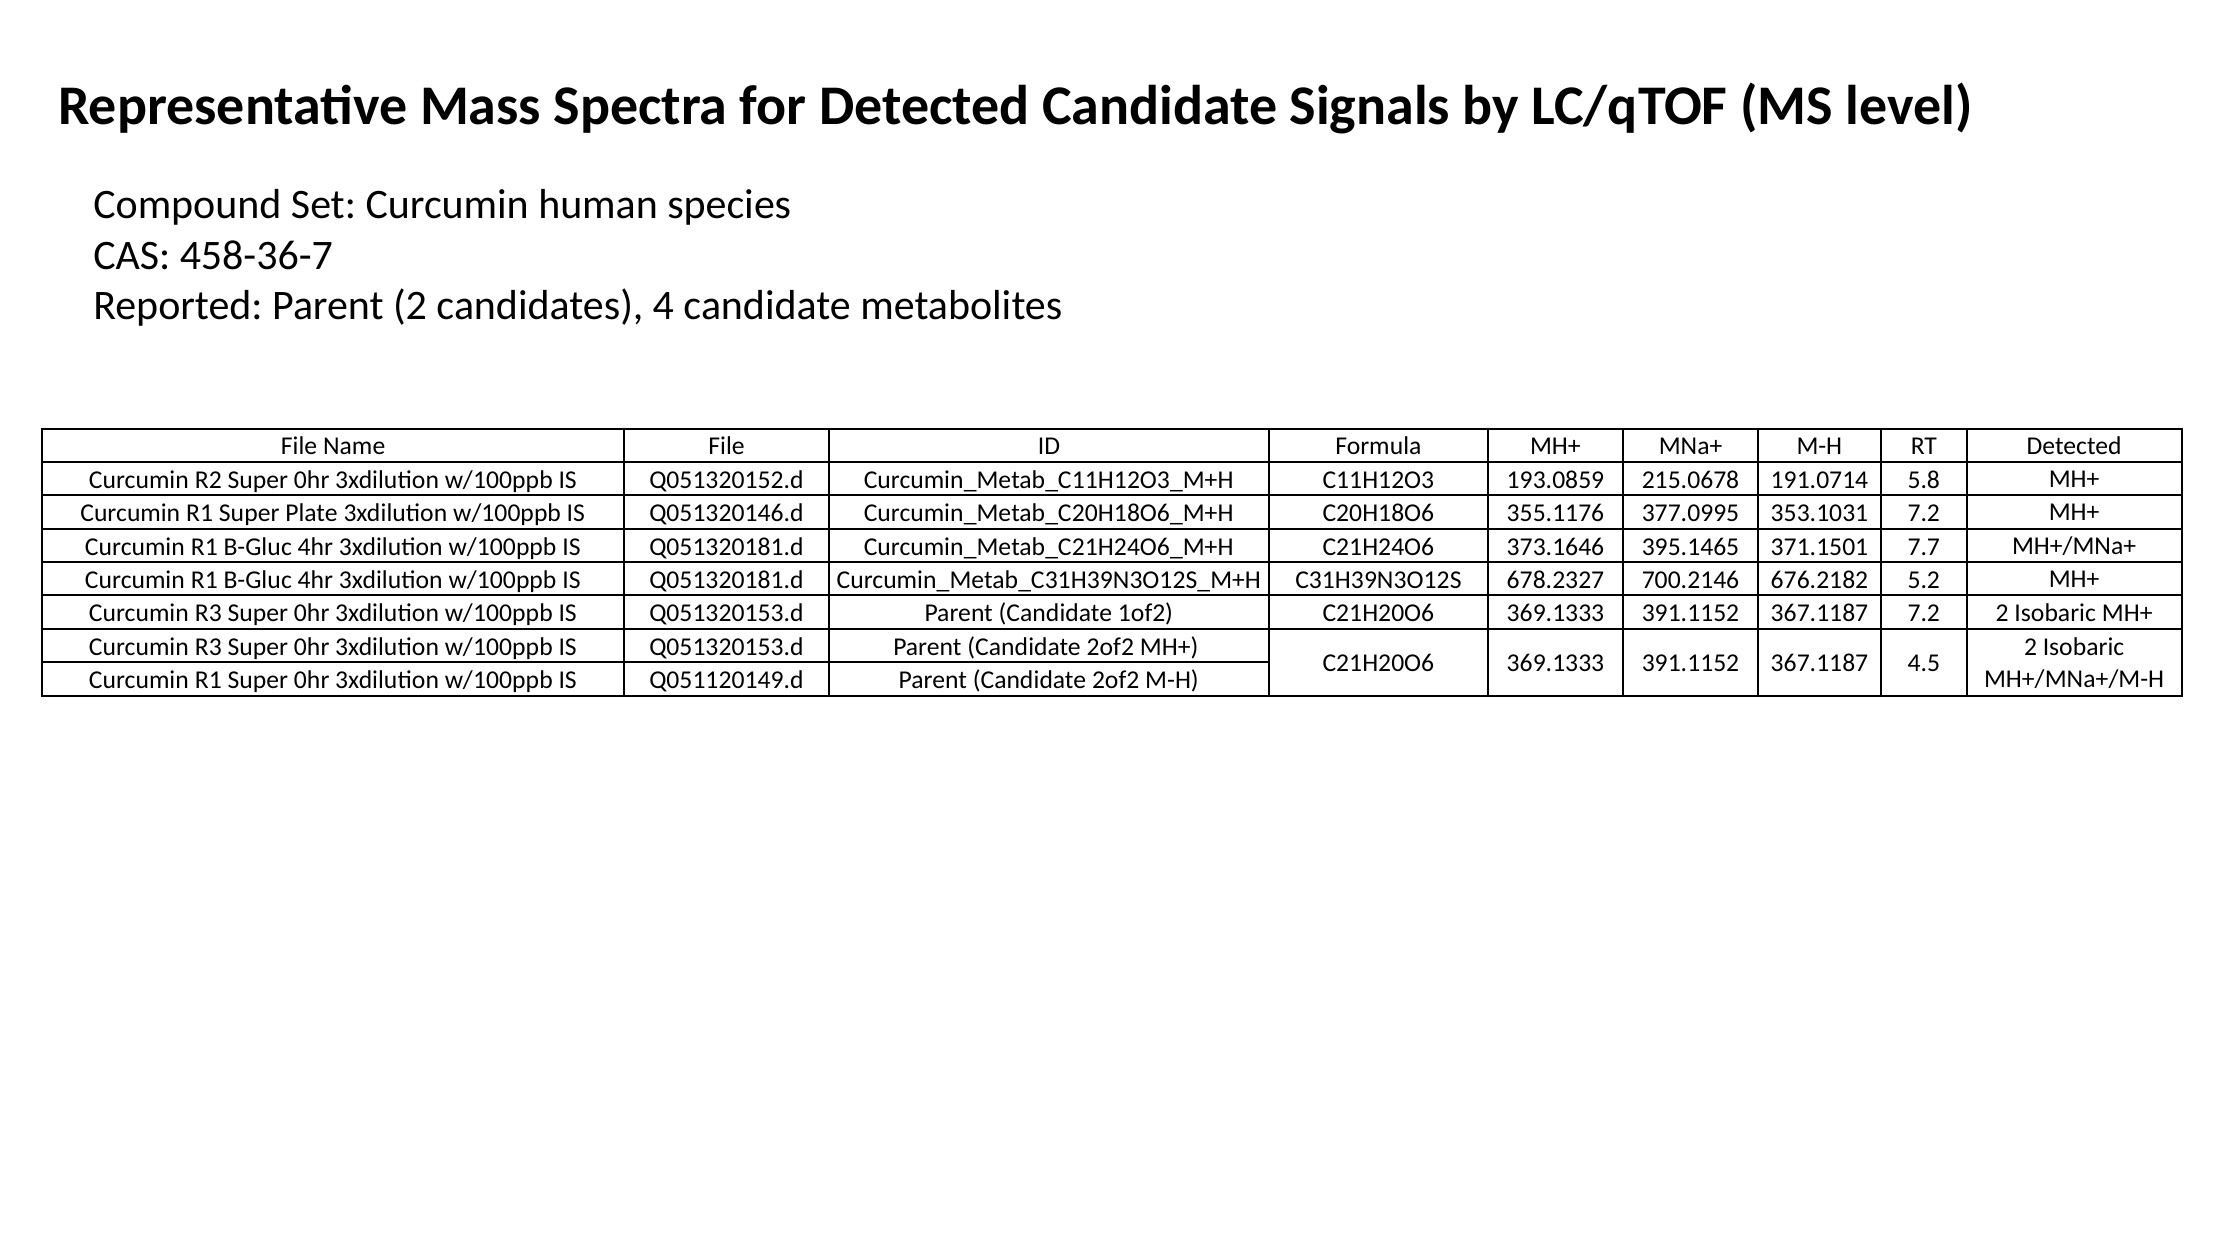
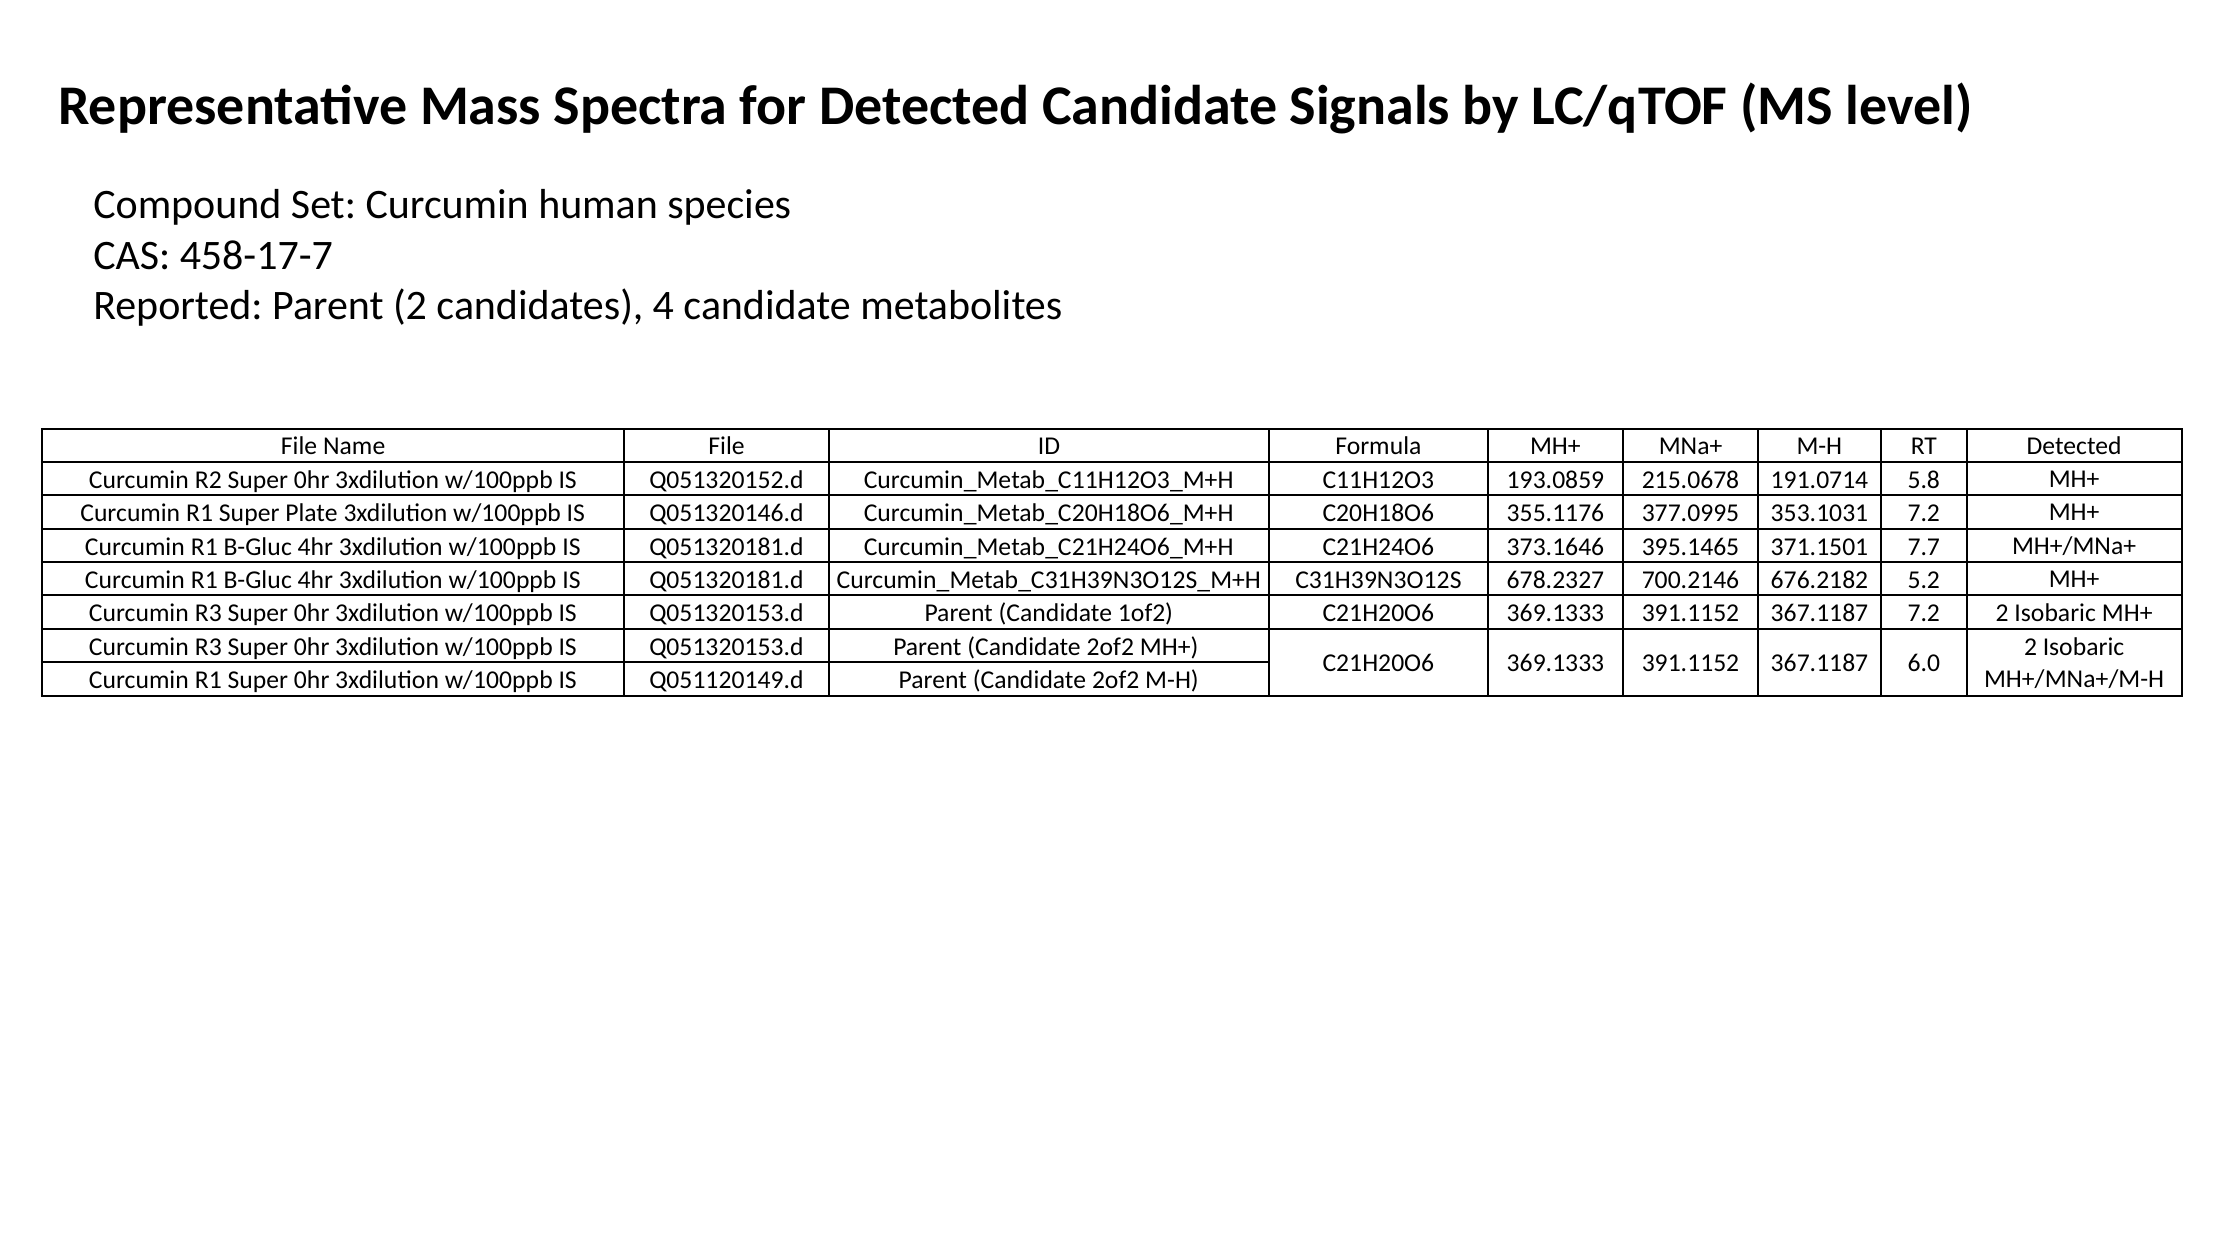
458-36-7: 458-36-7 -> 458-17-7 (256, 255)
4.5: 4.5 -> 6.0 (1924, 663)
